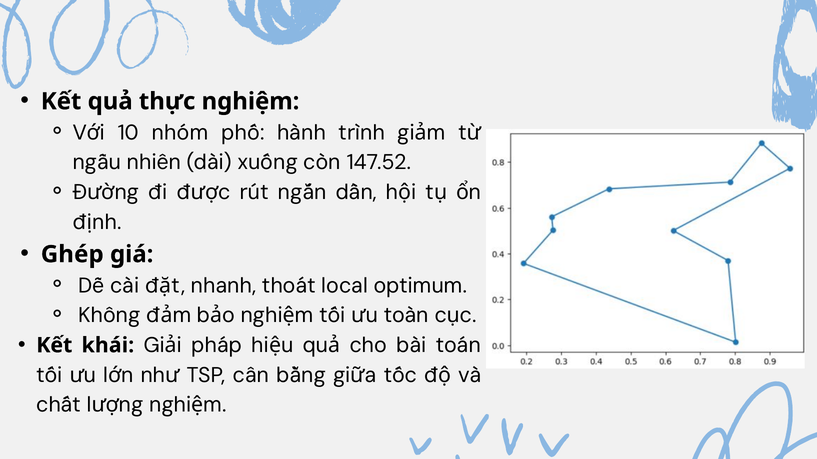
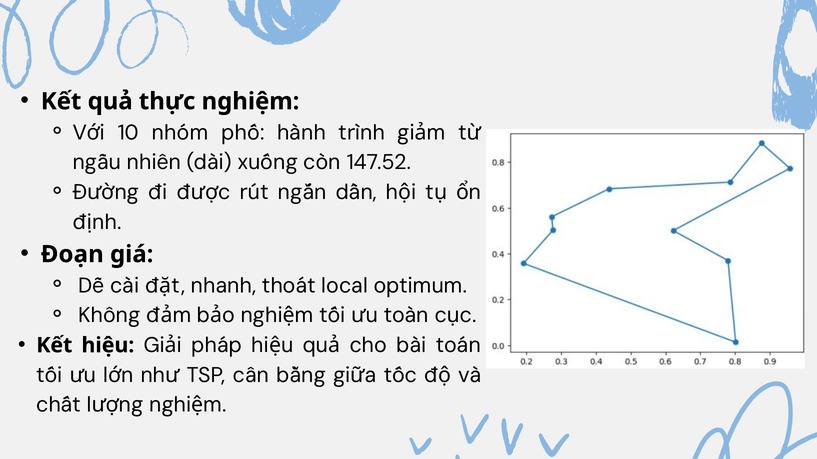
Ghép: Ghép -> Đoạn (72, 255)
khái: khái -> hiệu (108, 346)
